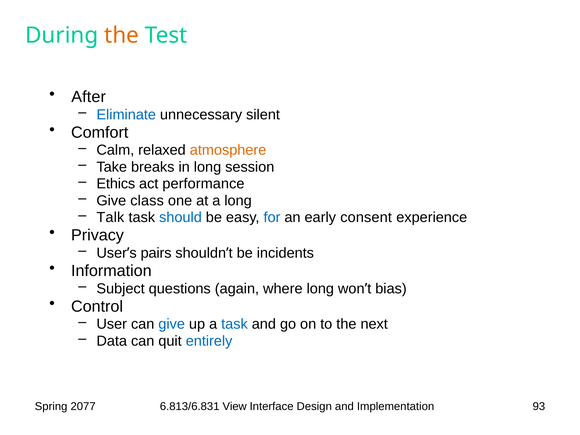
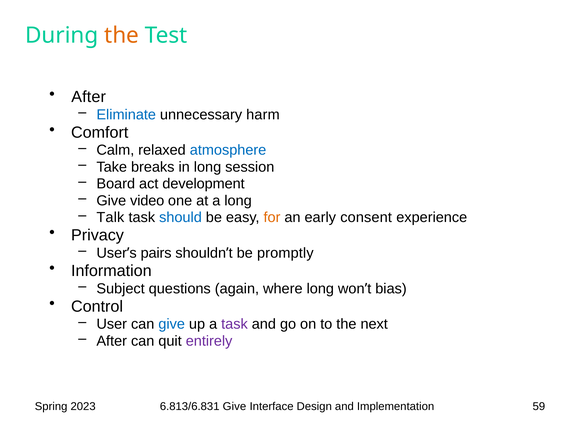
silent: silent -> harm (263, 115)
atmosphere colour: orange -> blue (228, 150)
Ethics: Ethics -> Board (116, 184)
performance: performance -> development (204, 184)
class: class -> video (147, 201)
for colour: blue -> orange (272, 217)
incidents: incidents -> promptly (285, 253)
task colour: blue -> purple (234, 324)
Data: Data -> After (112, 341)
entirely colour: blue -> purple (209, 341)
2077: 2077 -> 2023 (83, 407)
6.813/6.831 View: View -> Give (235, 407)
93: 93 -> 59 (539, 407)
